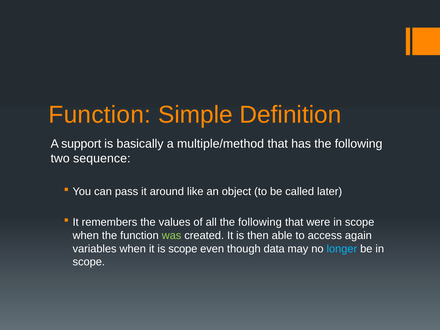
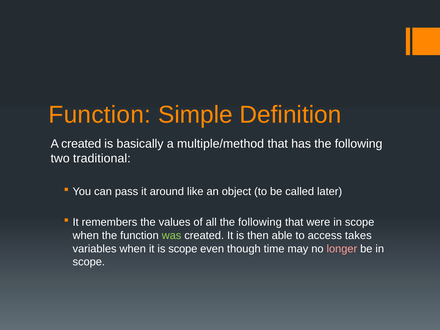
A support: support -> created (81, 144)
sequence: sequence -> traditional (102, 158)
again: again -> takes (358, 236)
data: data -> time (274, 249)
longer colour: light blue -> pink (342, 249)
